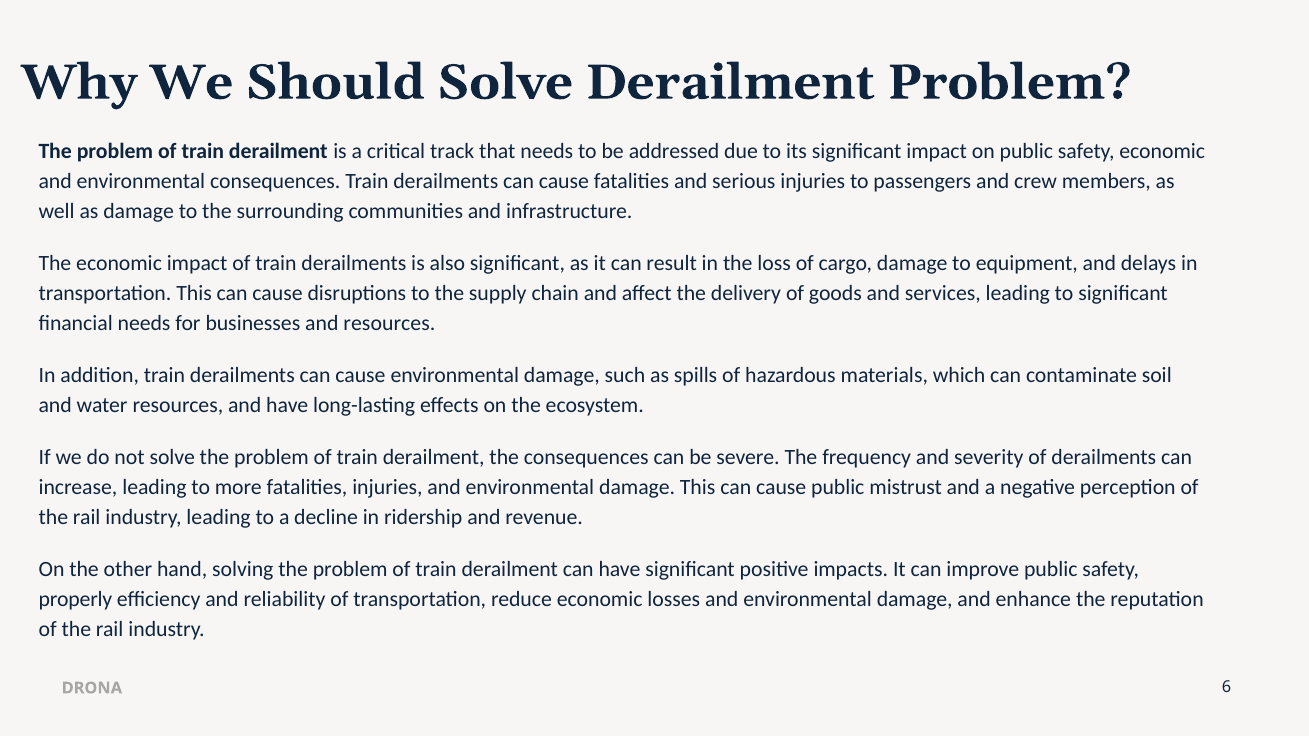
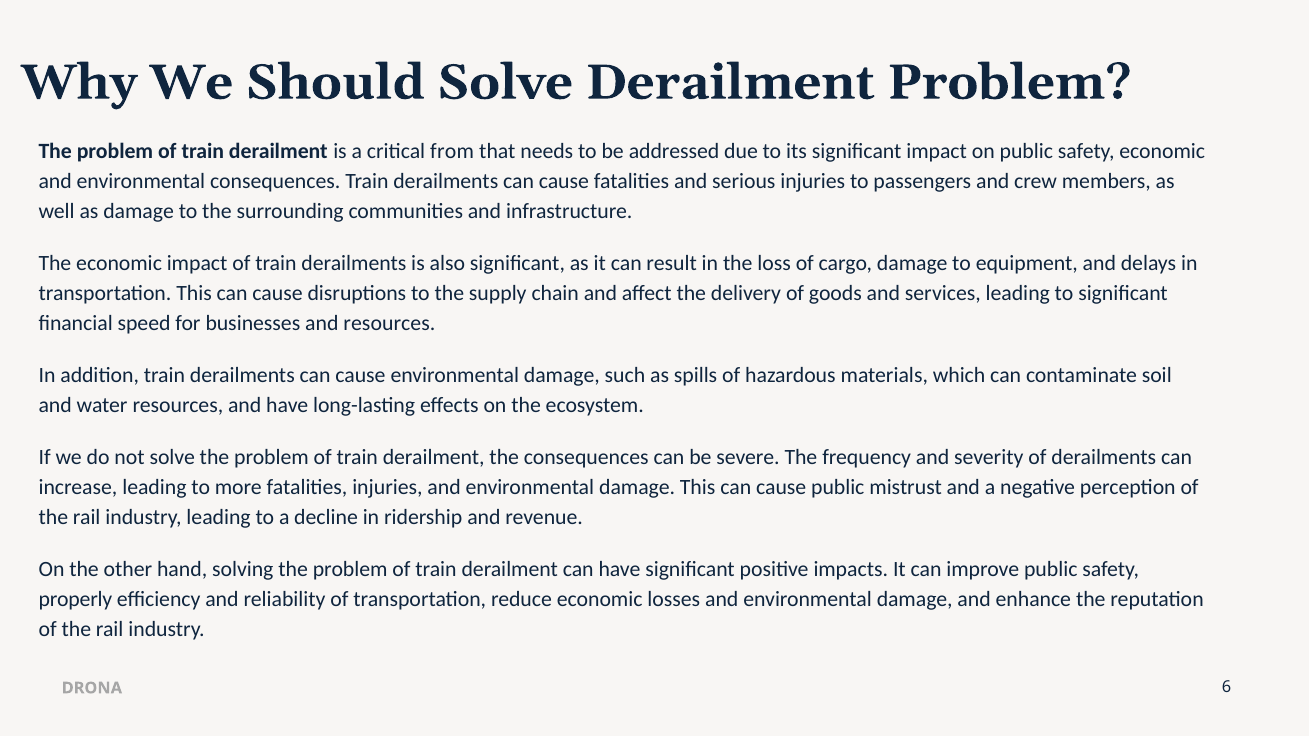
track: track -> from (452, 151)
financial needs: needs -> speed (144, 324)
